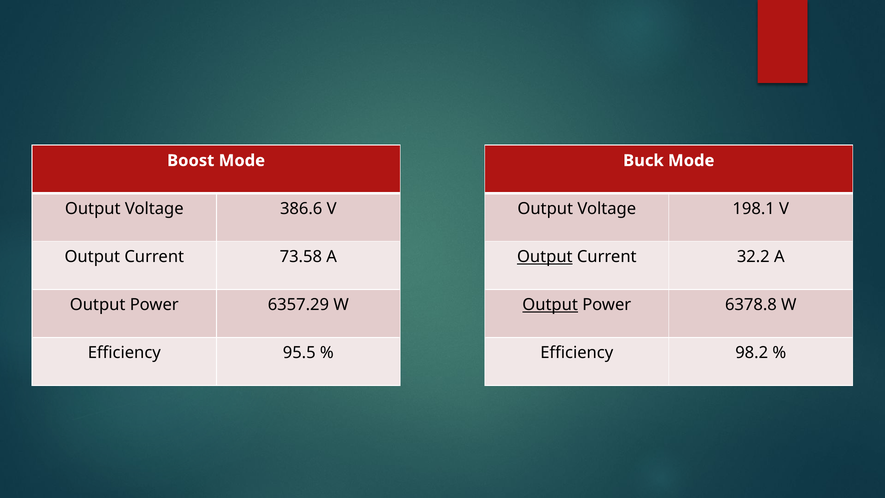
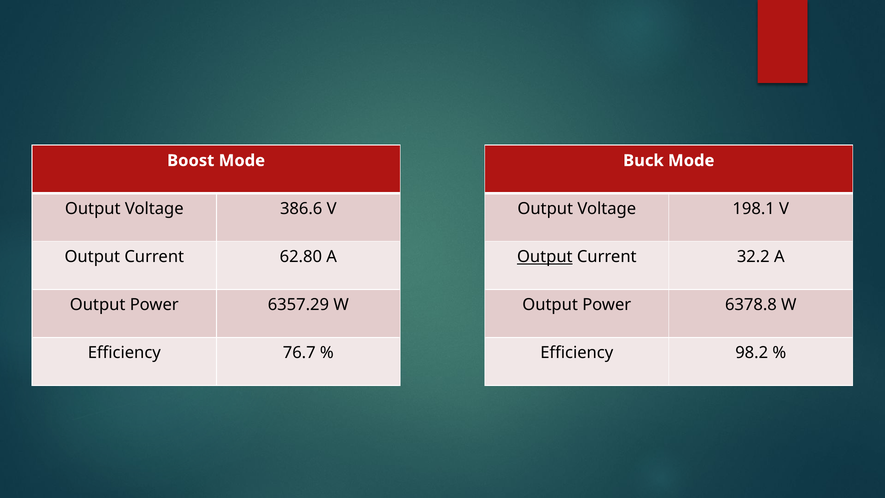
73.58: 73.58 -> 62.80 (301, 257)
Output underline: present -> none (550, 305)
95.5: 95.5 -> 76.7 (299, 353)
